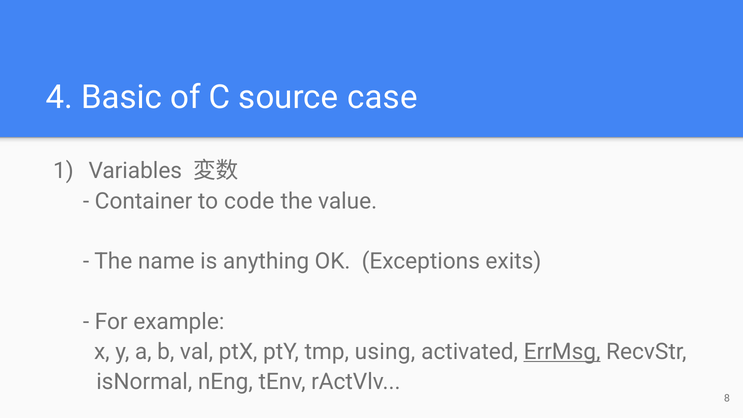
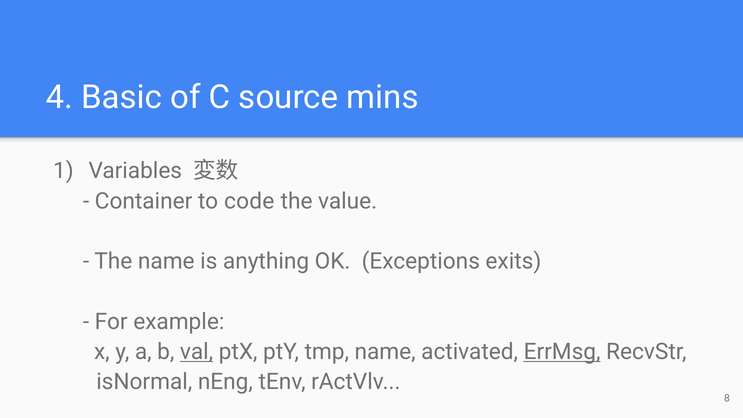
case: case -> mins (383, 97)
val underline: none -> present (197, 352)
tmp using: using -> name (385, 352)
